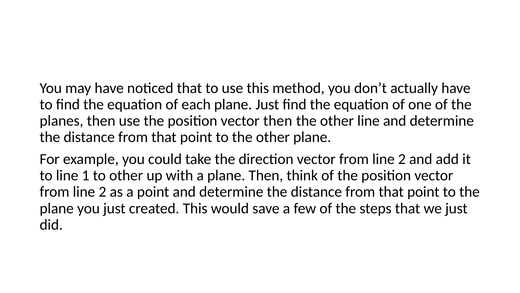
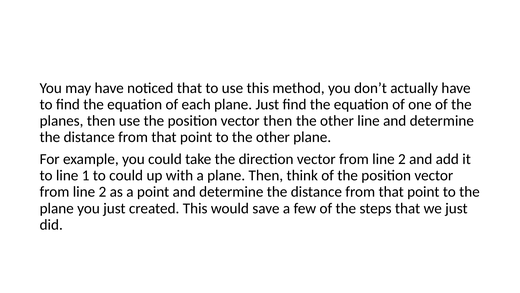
to other: other -> could (126, 175)
